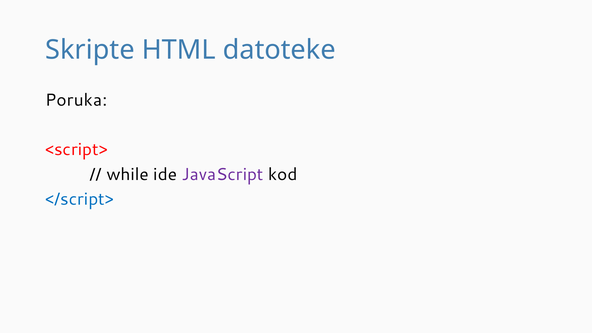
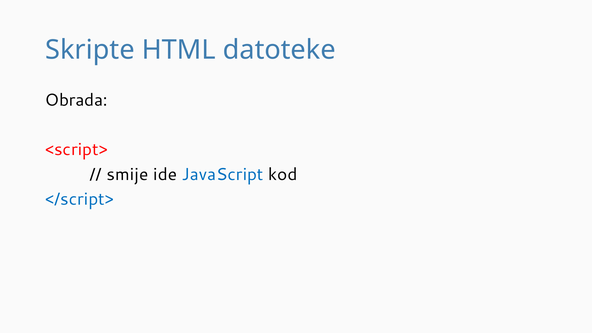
Poruka: Poruka -> Obrada (76, 100)
while: while -> smije (127, 174)
JavaScript colour: purple -> blue (223, 174)
